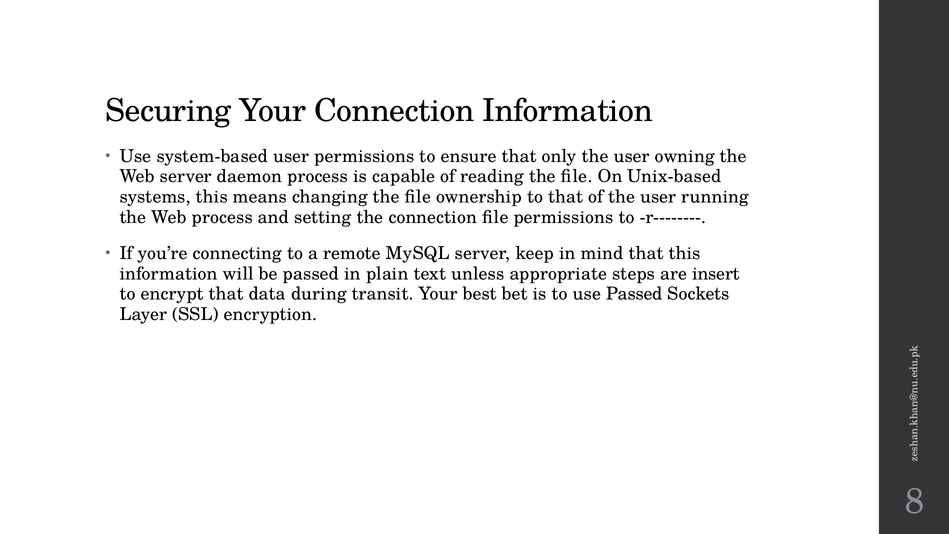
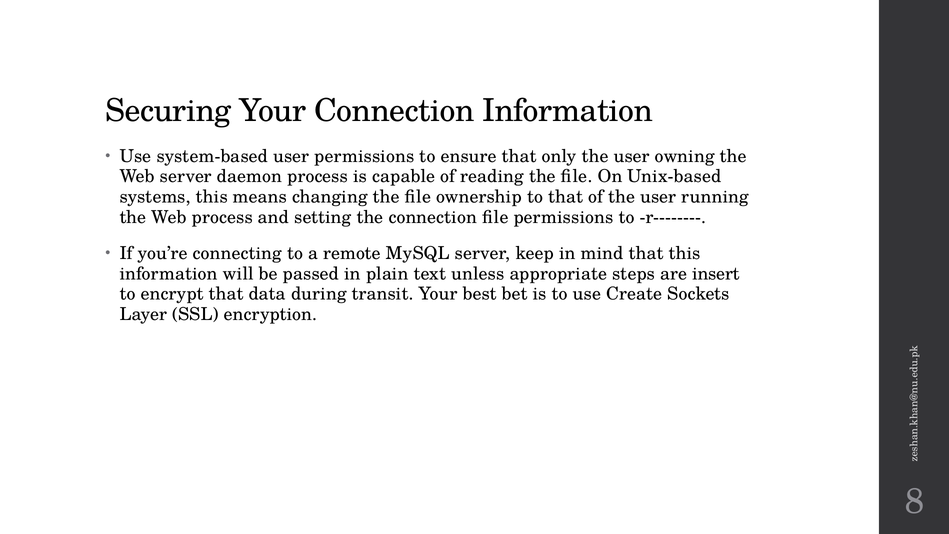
use Passed: Passed -> Create (634, 294)
